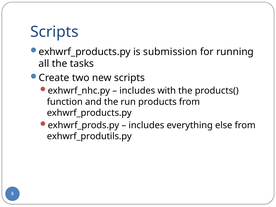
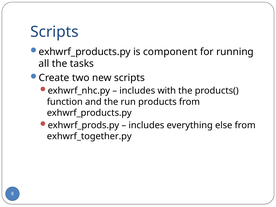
submission: submission -> component (170, 52)
exhwrf_produtils.py: exhwrf_produtils.py -> exhwrf_together.py (89, 136)
